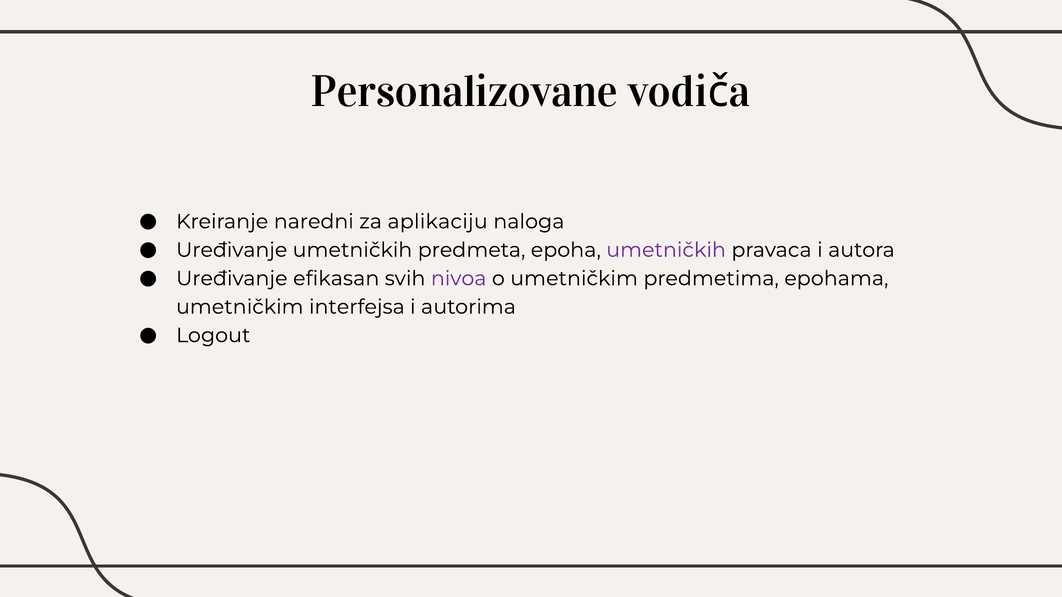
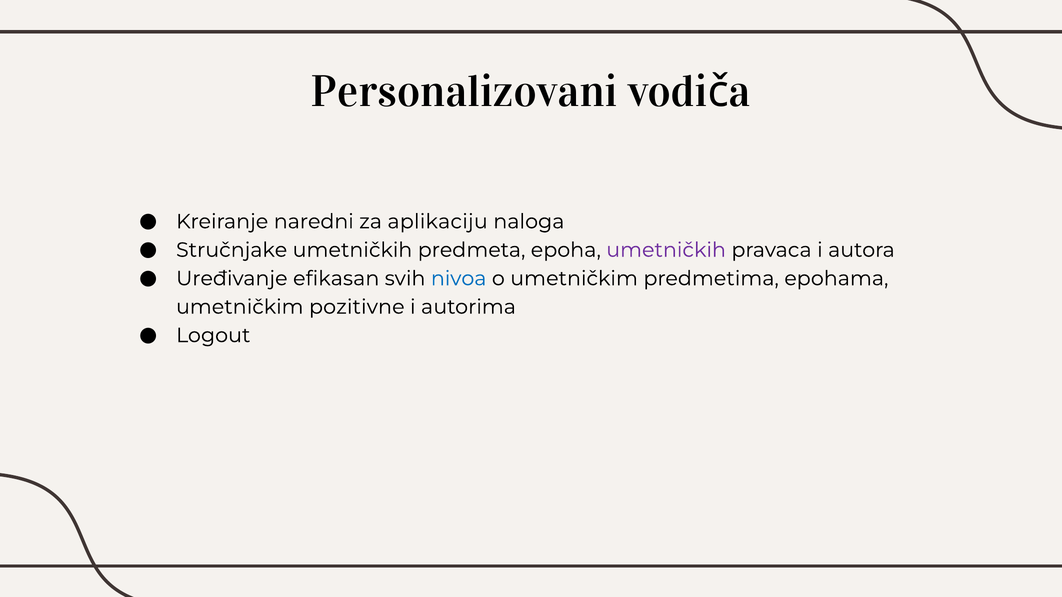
Personalizovane: Personalizovane -> Personalizovani (464, 92)
Uređivanje: Uređivanje -> Stručnjake (232, 250)
nivoa colour: purple -> blue (459, 279)
interfejsa: interfejsa -> pozitivne (357, 307)
